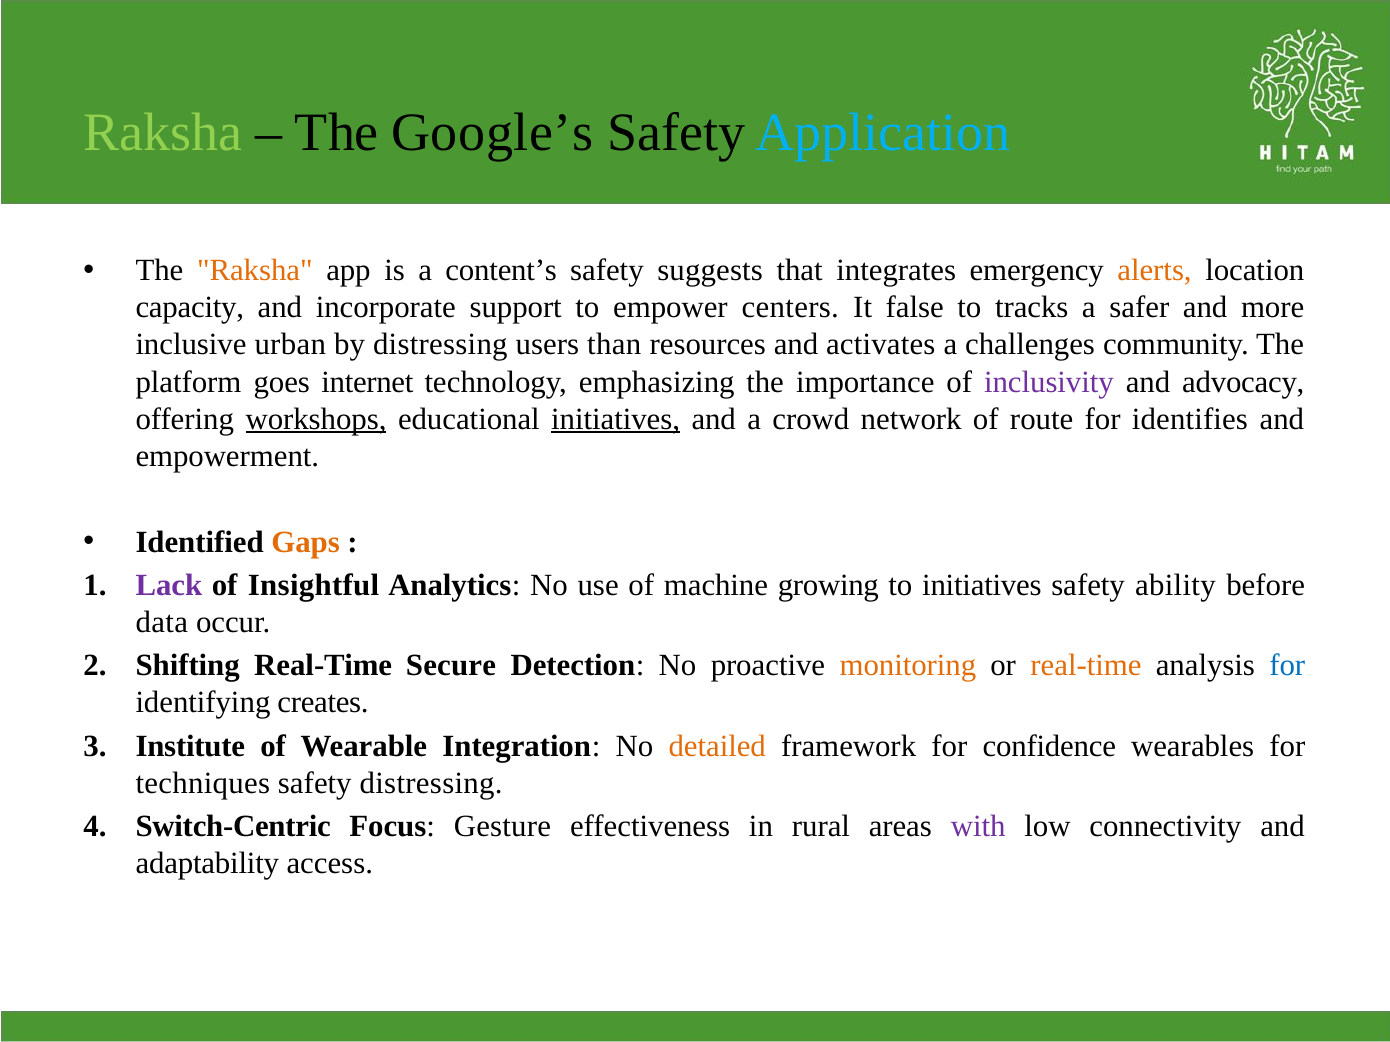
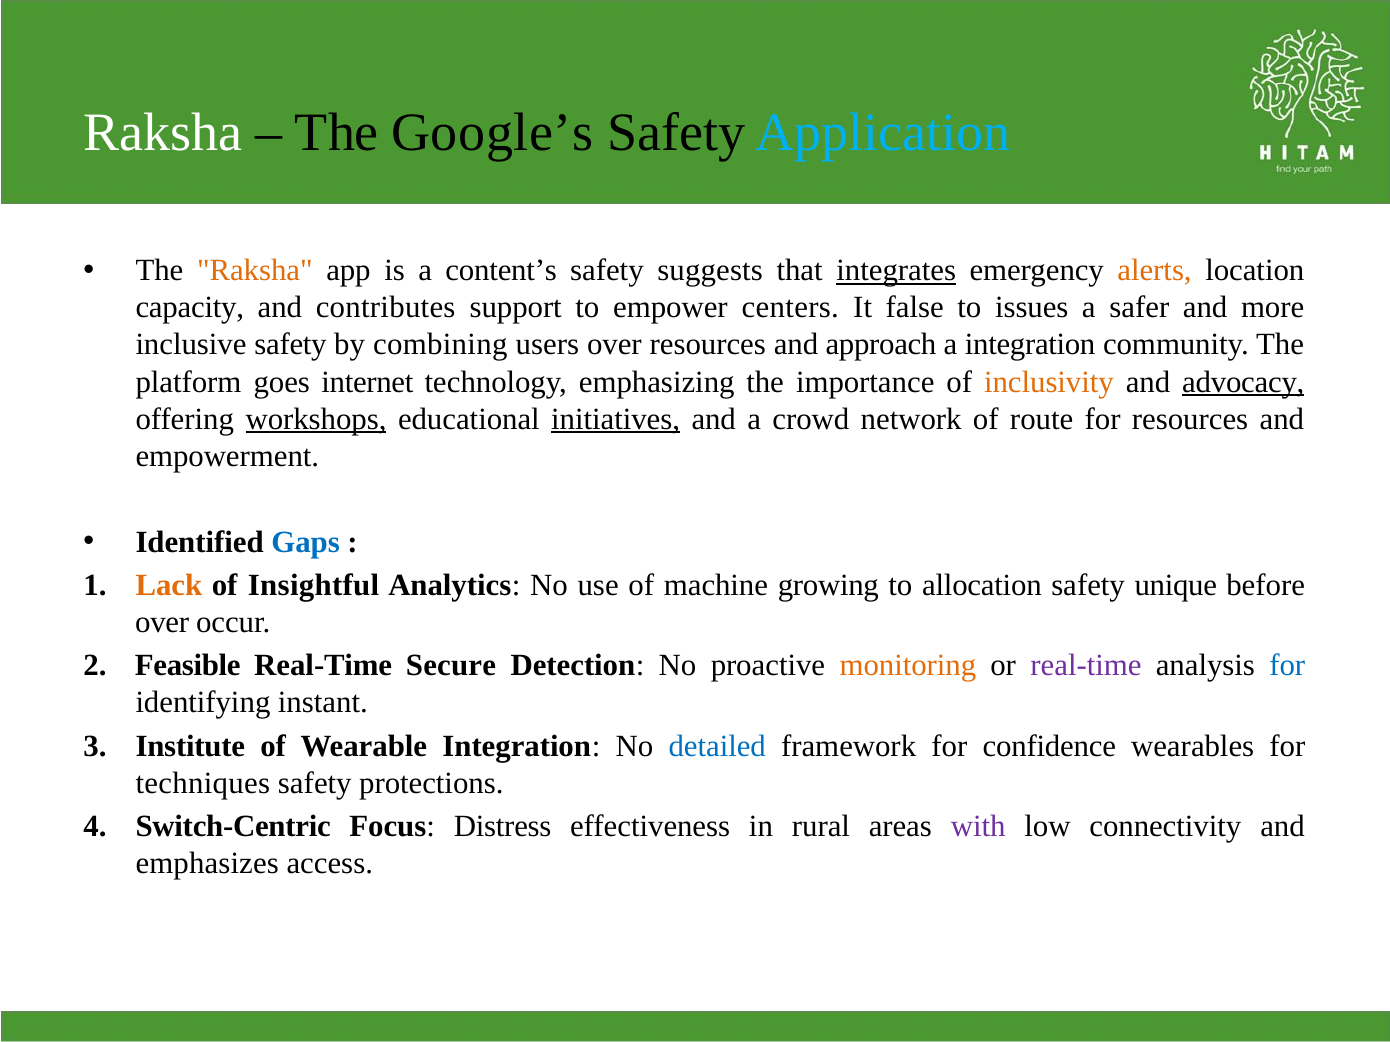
Raksha colour: light green -> white (163, 132)
integrates underline: none -> present (896, 271)
incorporate: incorporate -> contributes (386, 308)
tracks: tracks -> issues (1032, 308)
inclusive urban: urban -> safety (291, 345)
by distressing: distressing -> combining (440, 345)
users than: than -> over (614, 345)
activates: activates -> approach (881, 345)
a challenges: challenges -> integration (1030, 345)
inclusivity colour: purple -> orange (1049, 382)
advocacy underline: none -> present (1243, 382)
for identifies: identifies -> resources (1190, 419)
Gaps colour: orange -> blue (306, 543)
Lack colour: purple -> orange (169, 586)
to initiatives: initiatives -> allocation (982, 586)
ability: ability -> unique (1176, 586)
data: data -> over (162, 623)
Shifting: Shifting -> Feasible (188, 666)
real-time colour: orange -> purple (1086, 666)
creates: creates -> instant (323, 703)
detailed colour: orange -> blue (717, 746)
safety distressing: distressing -> protections (431, 783)
Gesture: Gesture -> Distress (503, 827)
adaptability: adaptability -> emphasizes (207, 864)
